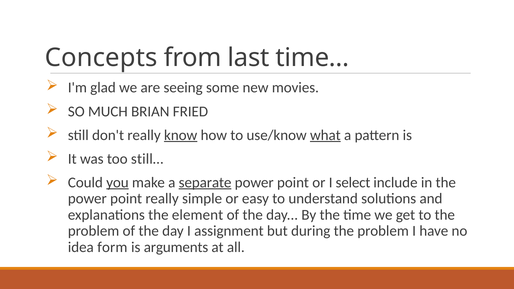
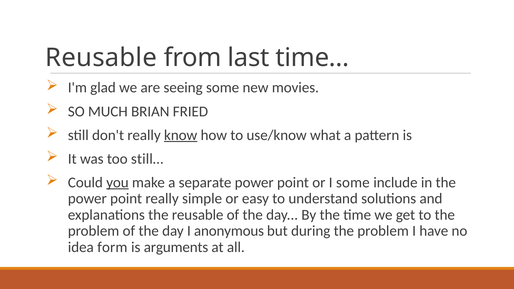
Concepts: Concepts -> Reusable (101, 58)
what underline: present -> none (325, 135)
separate underline: present -> none (205, 183)
I select: select -> some (353, 183)
the element: element -> reusable (198, 215)
assignment: assignment -> anonymous (229, 231)
